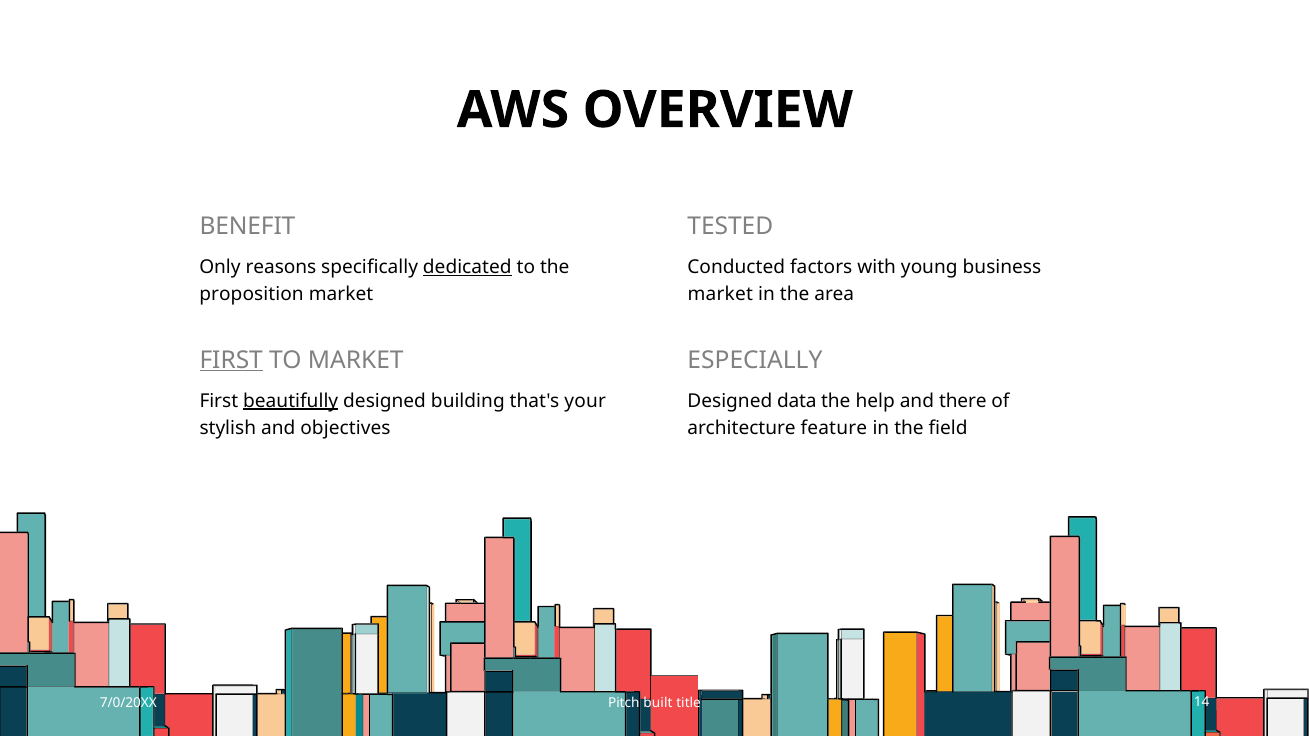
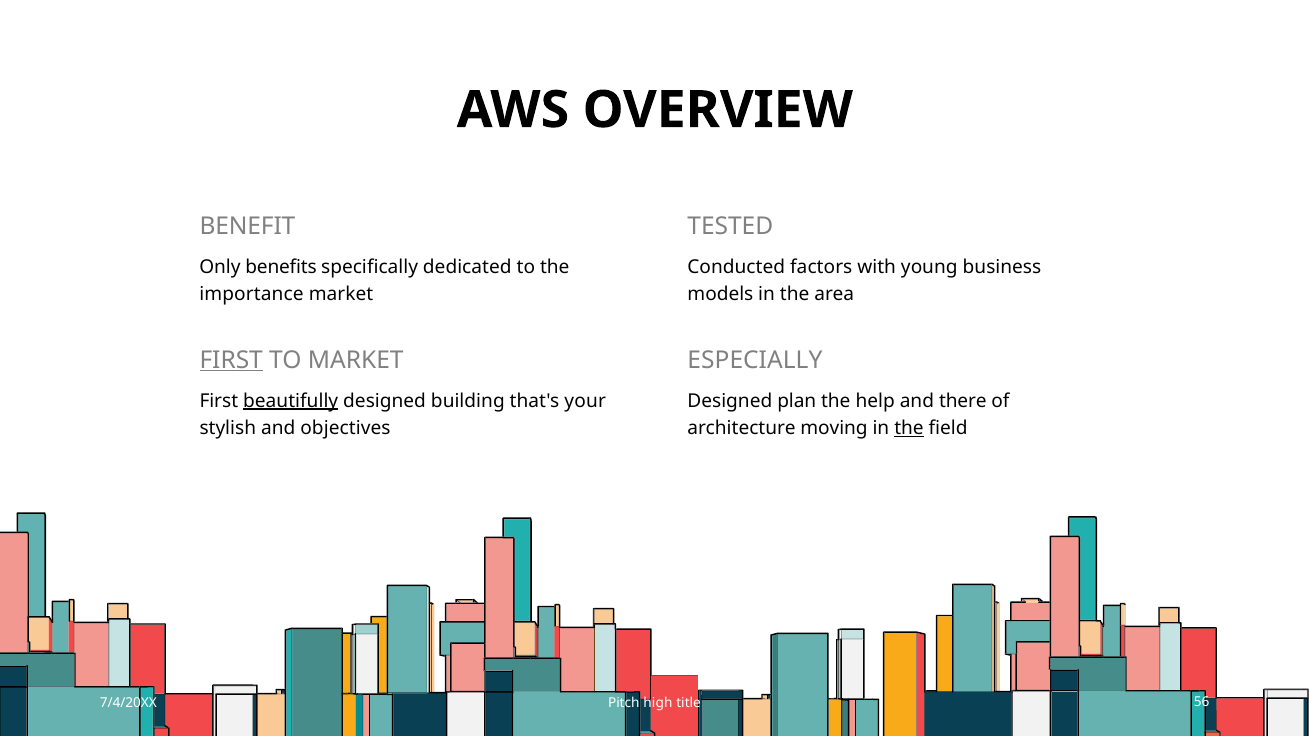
reasons: reasons -> benefits (281, 267)
dedicated underline: present -> none (467, 267)
market: market -> models (720, 294)
proposition: proposition -> importance (251, 294)
data: data -> plan (797, 401)
feature: feature -> moving (834, 428)
the underline: none -> present (909, 428)
7/0/20XX: 7/0/20XX -> 7/4/20XX (128, 703)
built: built -> high (658, 703)
14: 14 -> 56 (1202, 702)
